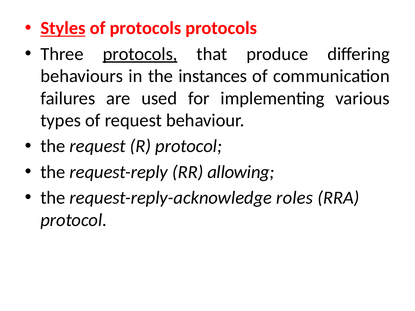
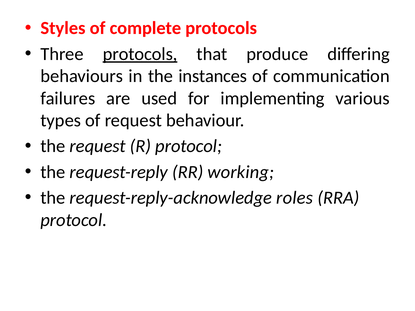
Styles underline: present -> none (63, 28)
of protocols: protocols -> complete (145, 28)
allowing: allowing -> working (241, 172)
